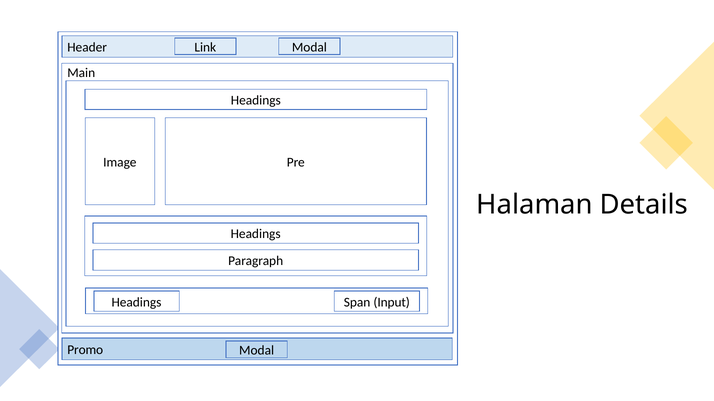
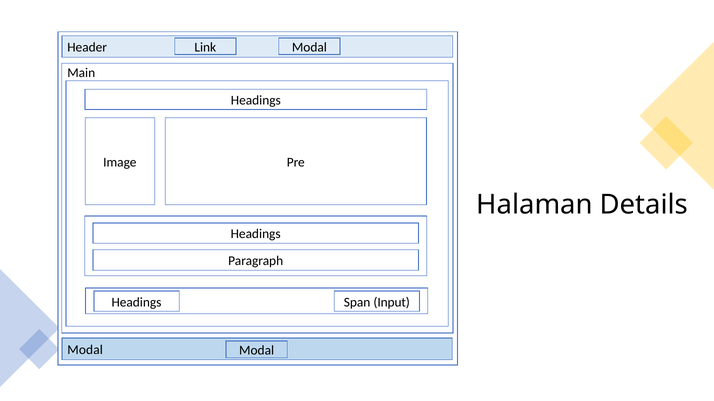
Promo: Promo -> Modal (85, 350)
